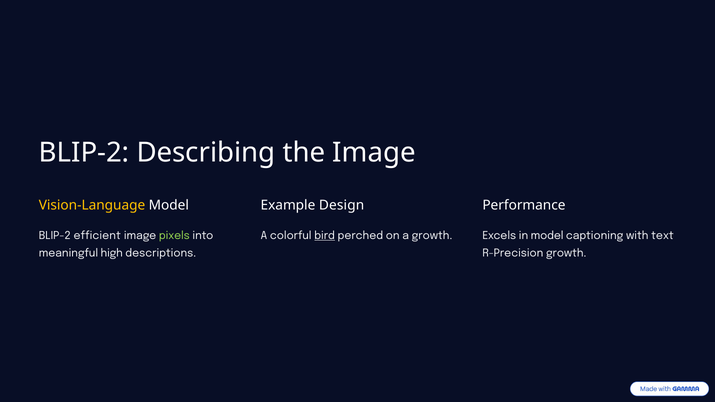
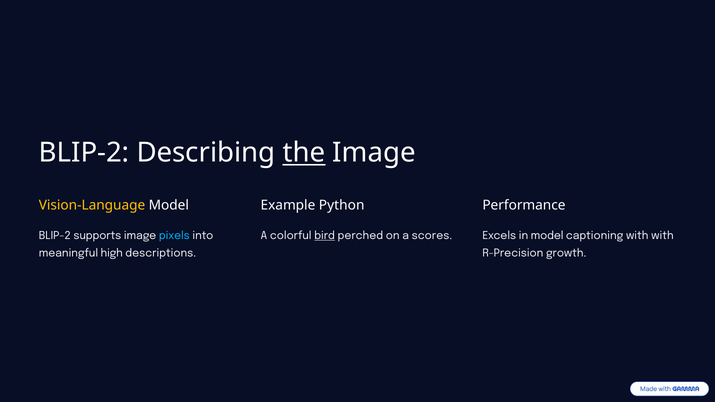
the underline: none -> present (304, 153)
Design: Design -> Python (342, 205)
efficient: efficient -> supports (97, 236)
pixels colour: light green -> light blue (174, 236)
a growth: growth -> scores (432, 236)
with text: text -> with (662, 236)
